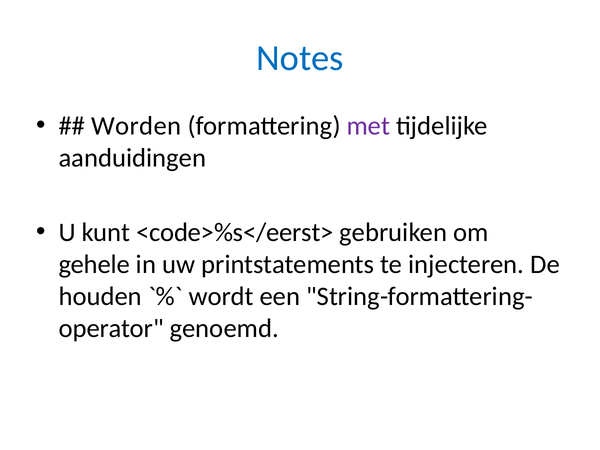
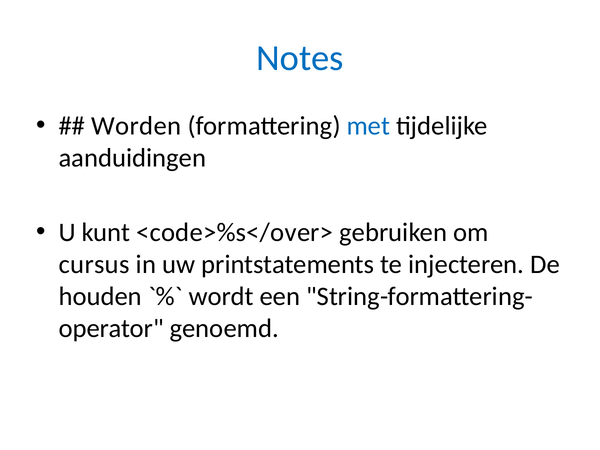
met colour: purple -> blue (368, 126)
<code>%s</eerst>: <code>%s</eerst> -> <code>%s</over> (235, 233)
gehele: gehele -> cursus (94, 265)
